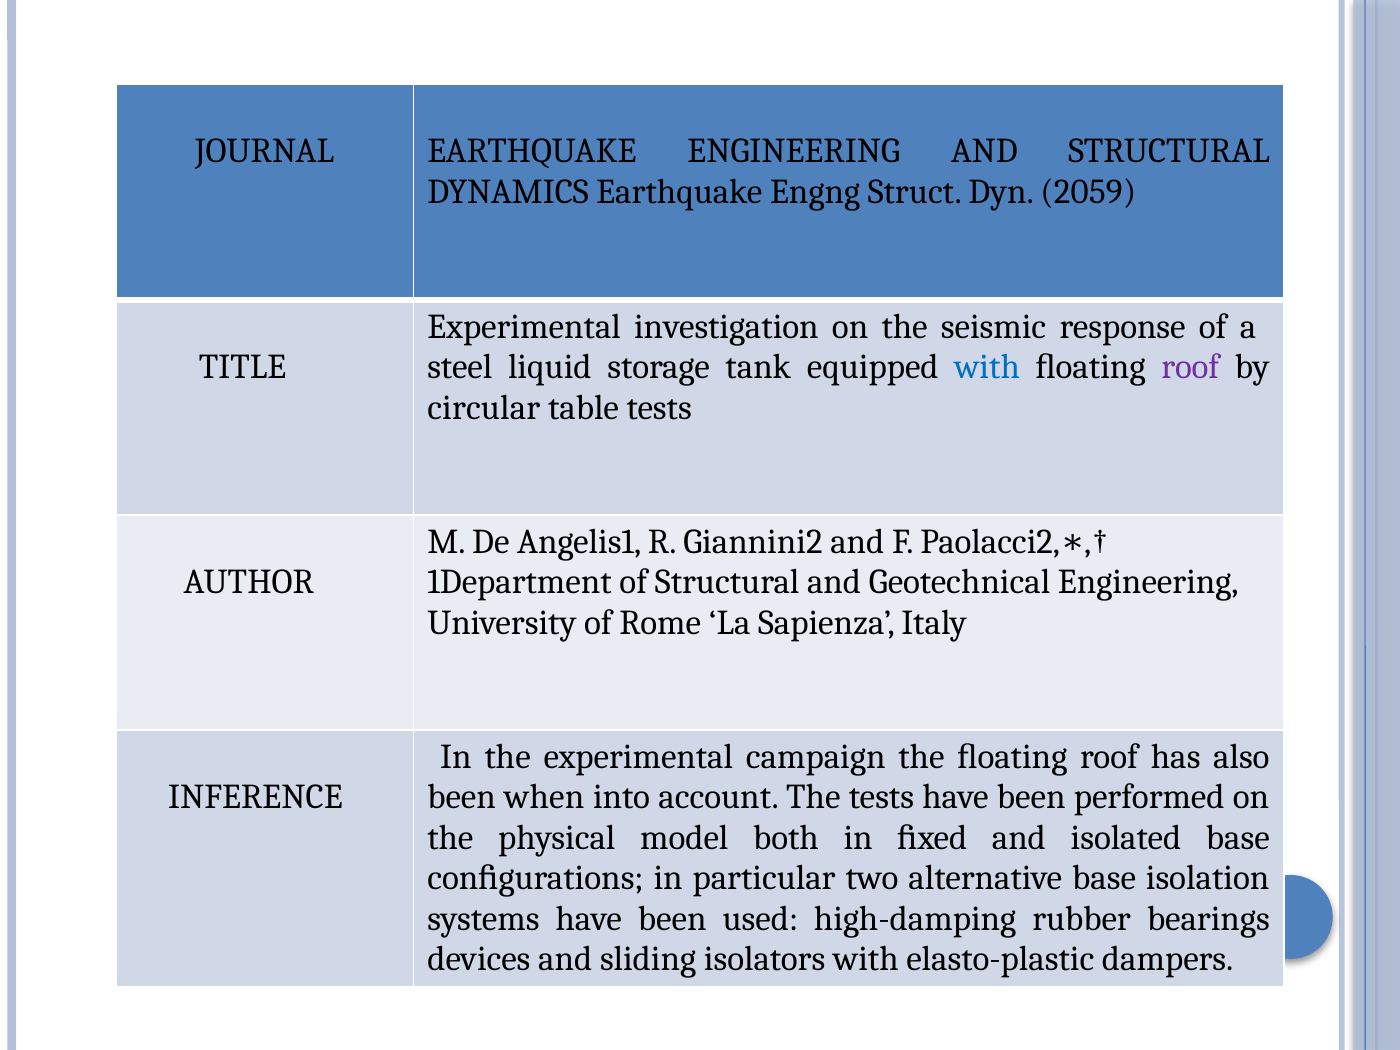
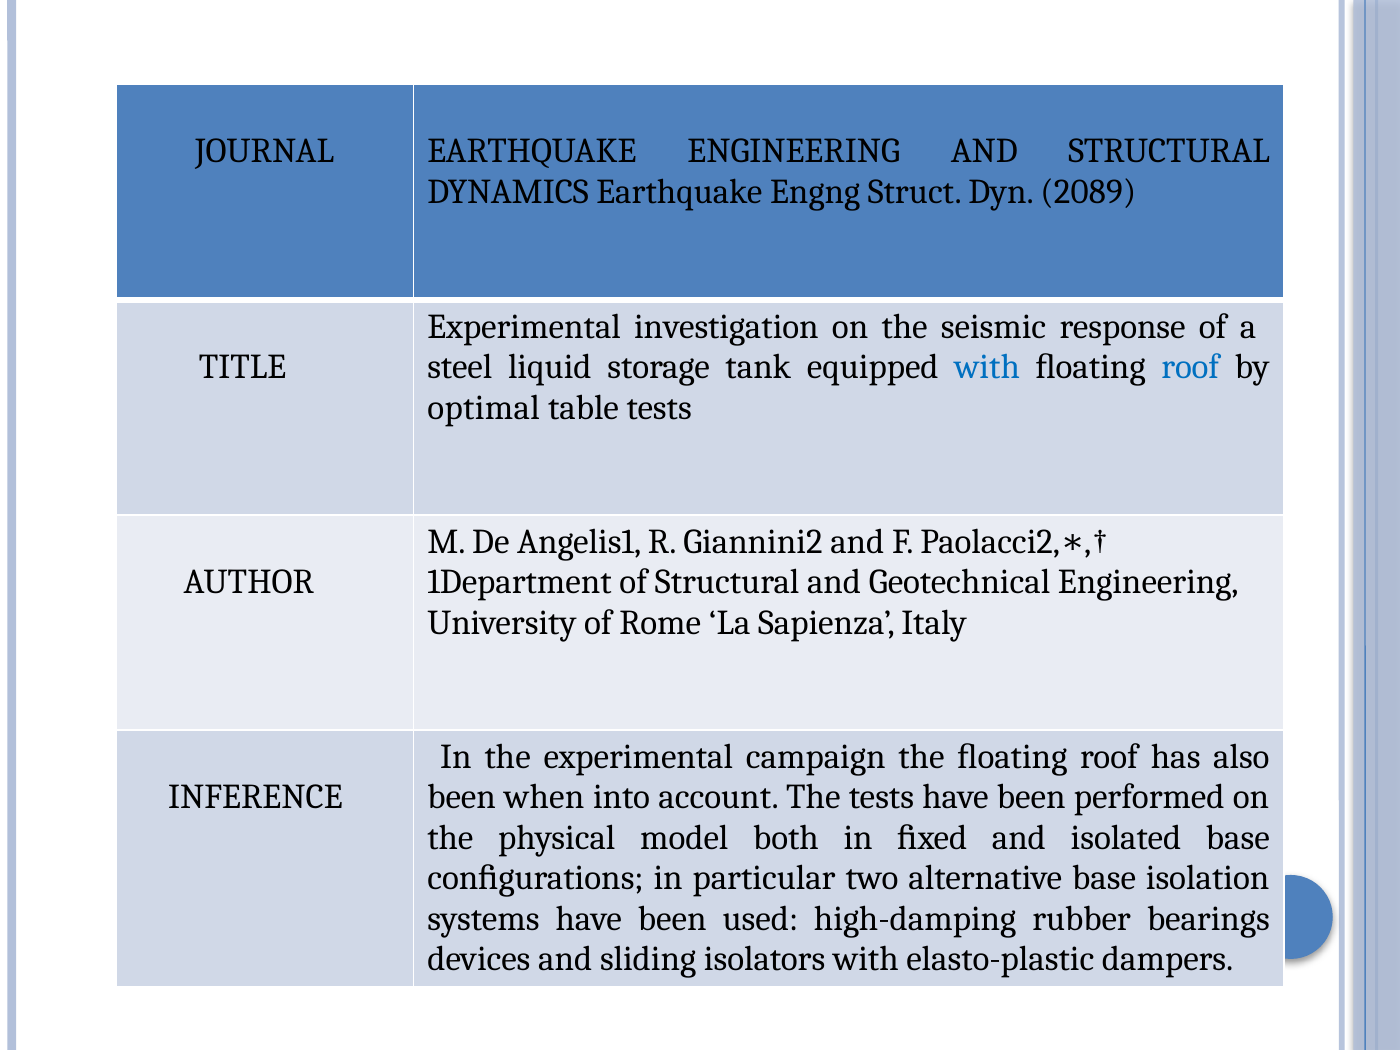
2059: 2059 -> 2089 (1088, 192)
roof colour: purple -> blue (1190, 367)
circular: circular -> optimal (484, 408)
